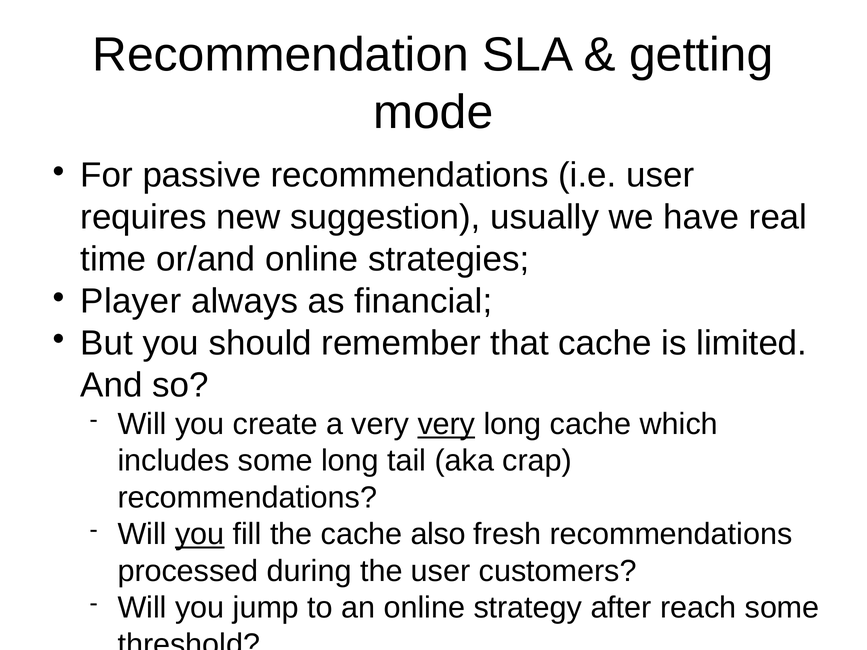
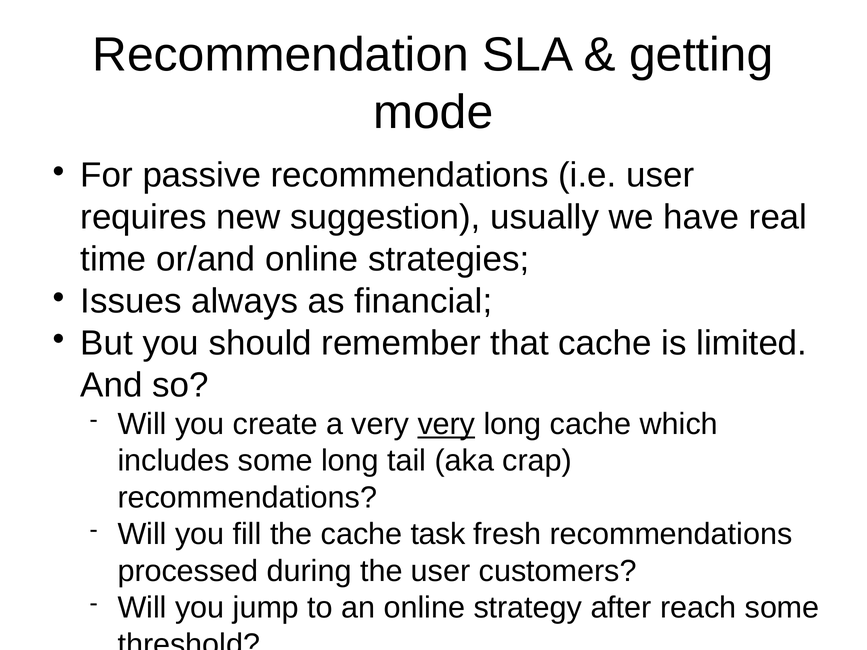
Player: Player -> Issues (131, 301)
you underline: present -> none (200, 534)
also: also -> task (438, 534)
